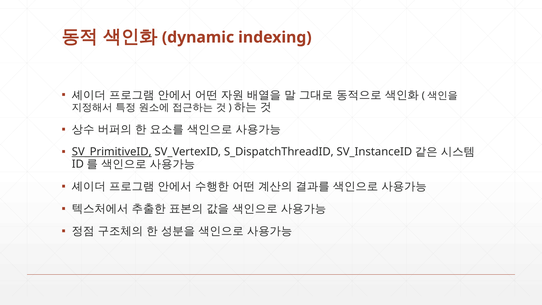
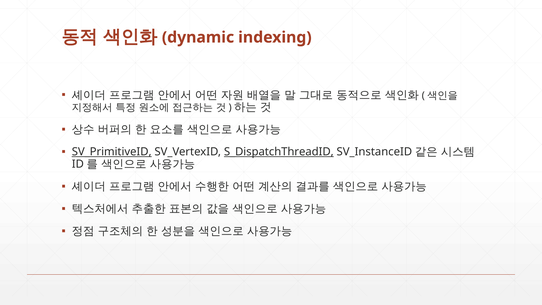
S_DispatchThreadID underline: none -> present (279, 152)
